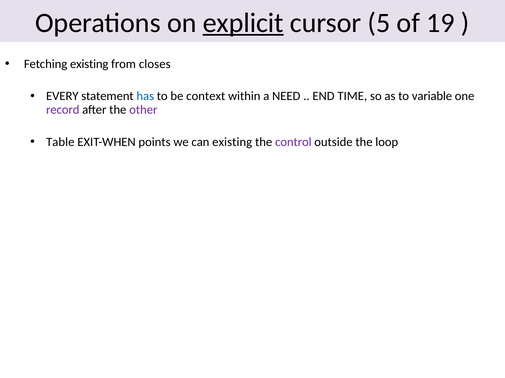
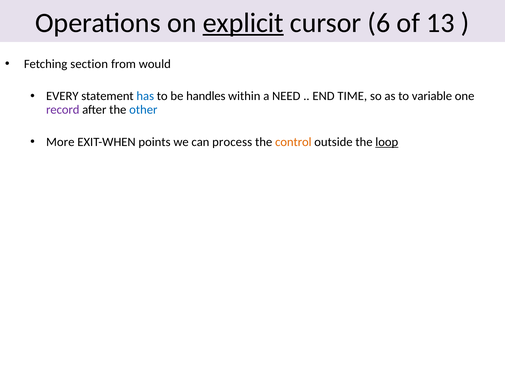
5: 5 -> 6 (379, 23)
19: 19 -> 13 (440, 23)
Fetching existing: existing -> section (89, 64)
closes: closes -> would (155, 64)
context: context -> handles (206, 96)
other colour: purple -> blue (143, 110)
Table: Table -> More (60, 142)
can existing: existing -> process (232, 142)
control colour: purple -> orange (293, 142)
loop underline: none -> present (387, 142)
